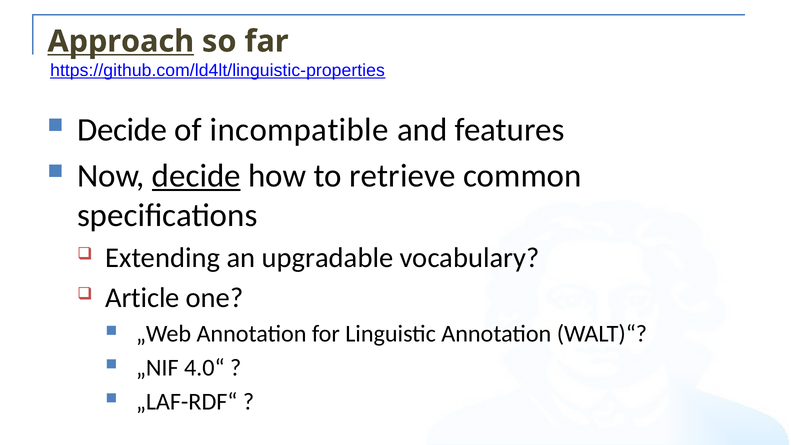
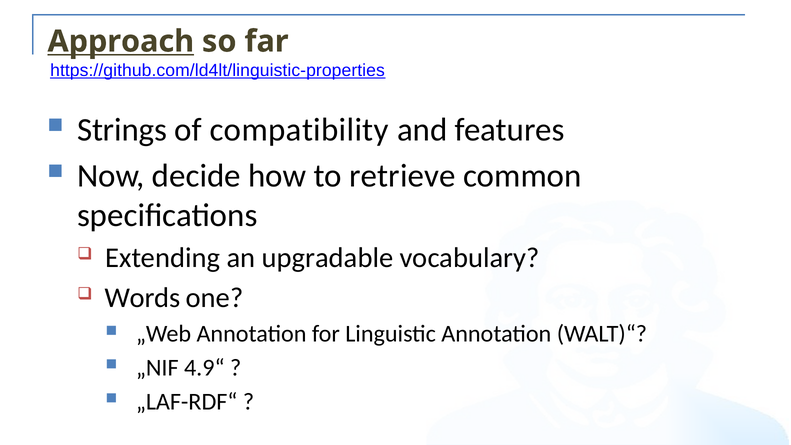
Decide: Decide -> Strings (122, 130)
incompatible: incompatible -> compatibility (299, 130)
decide underline: present -> none (196, 176)
Article: Article -> Words (143, 298)
4.0“: 4.0“ -> 4.9“ (204, 368)
